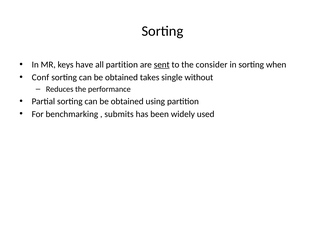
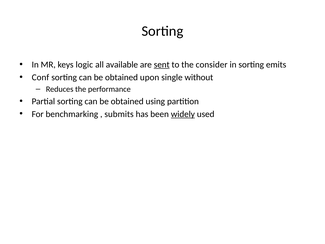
have: have -> logic (84, 65)
all partition: partition -> available (122, 65)
when: when -> emits (276, 65)
takes: takes -> upon (150, 77)
widely underline: none -> present (183, 114)
